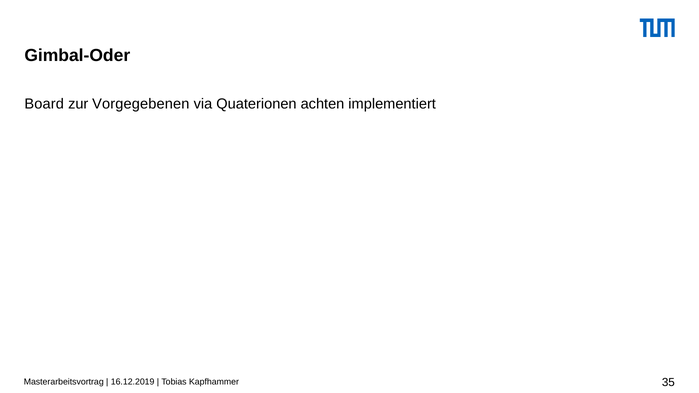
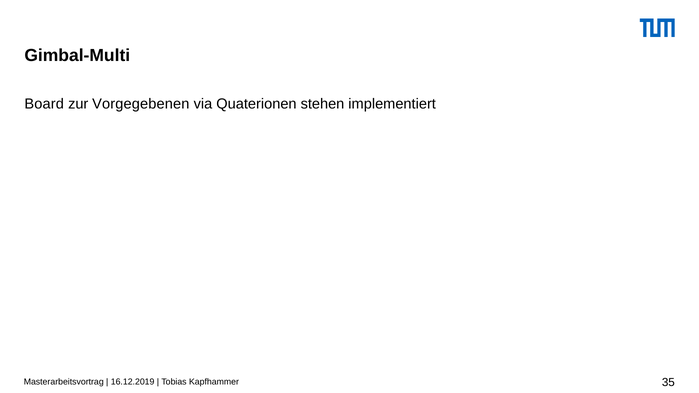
Gimbal-Oder: Gimbal-Oder -> Gimbal-Multi (77, 55)
achten: achten -> stehen (322, 104)
